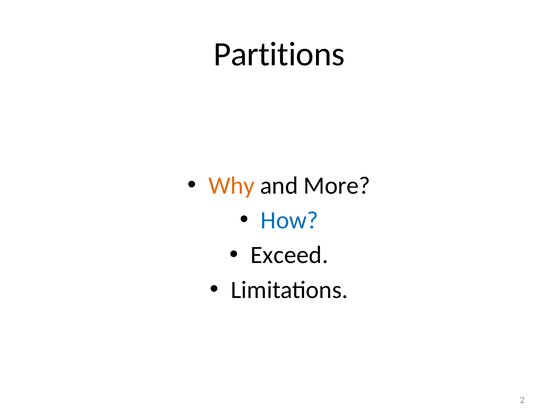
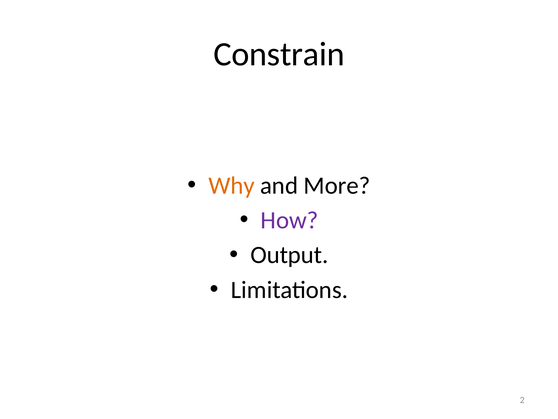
Partitions: Partitions -> Constrain (279, 54)
How colour: blue -> purple (289, 220)
Exceed: Exceed -> Output (289, 255)
